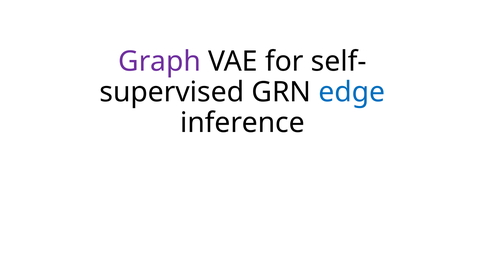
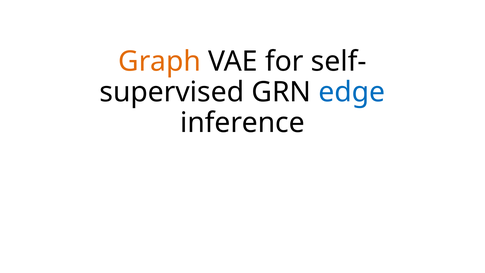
Graph colour: purple -> orange (160, 62)
